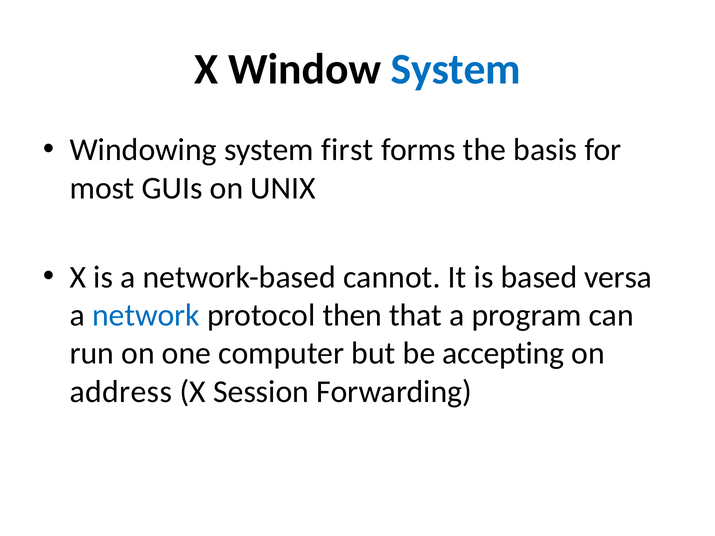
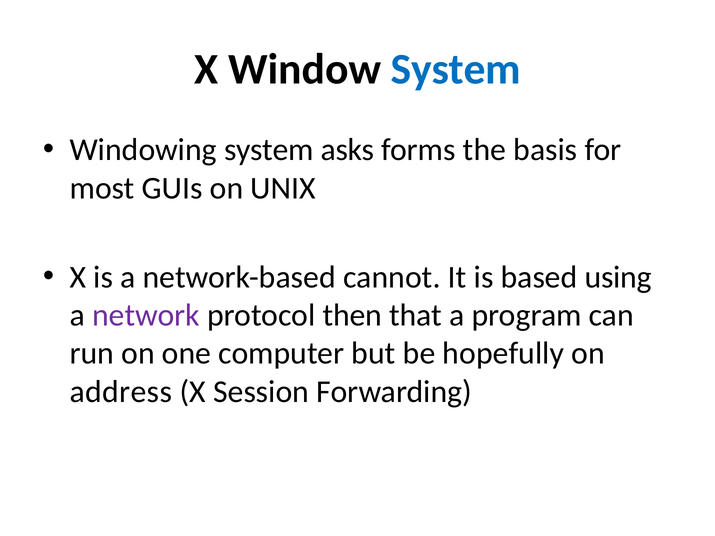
first: first -> asks (348, 150)
versa: versa -> using (618, 277)
network colour: blue -> purple (146, 315)
accepting: accepting -> hopefully (503, 354)
